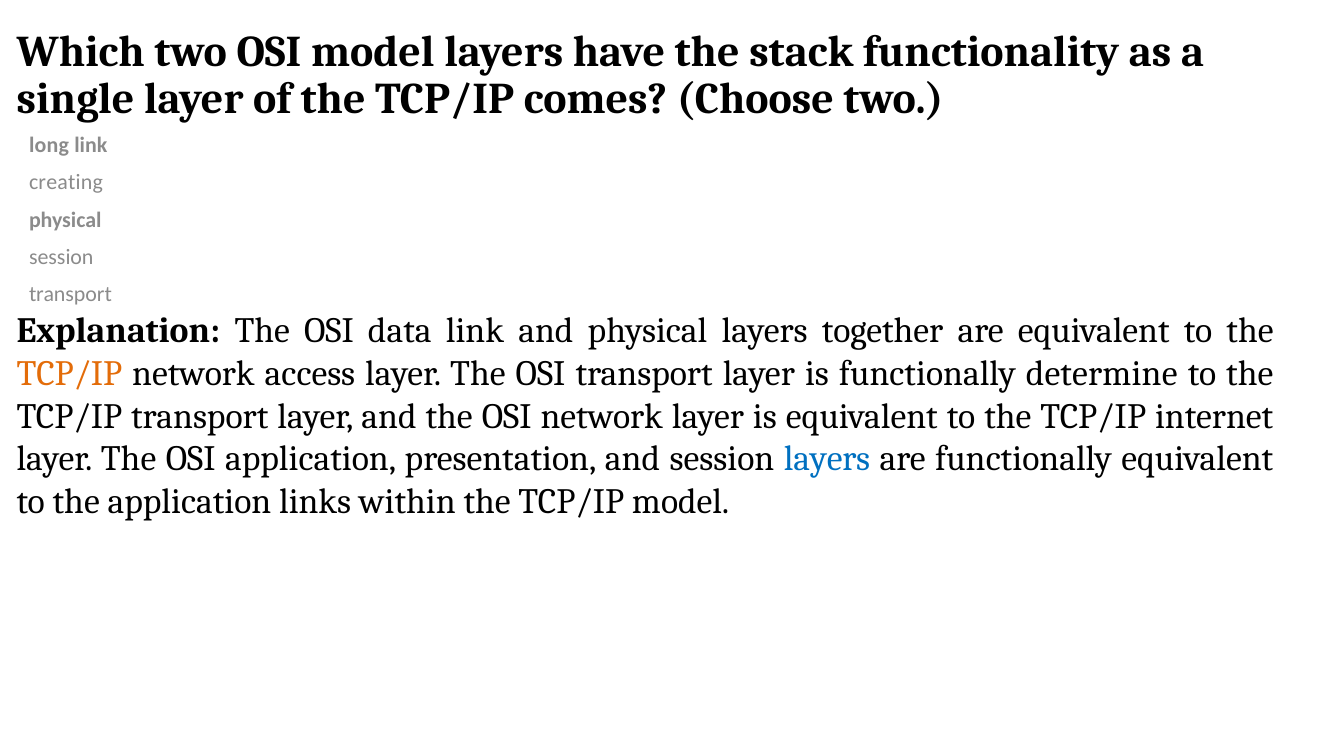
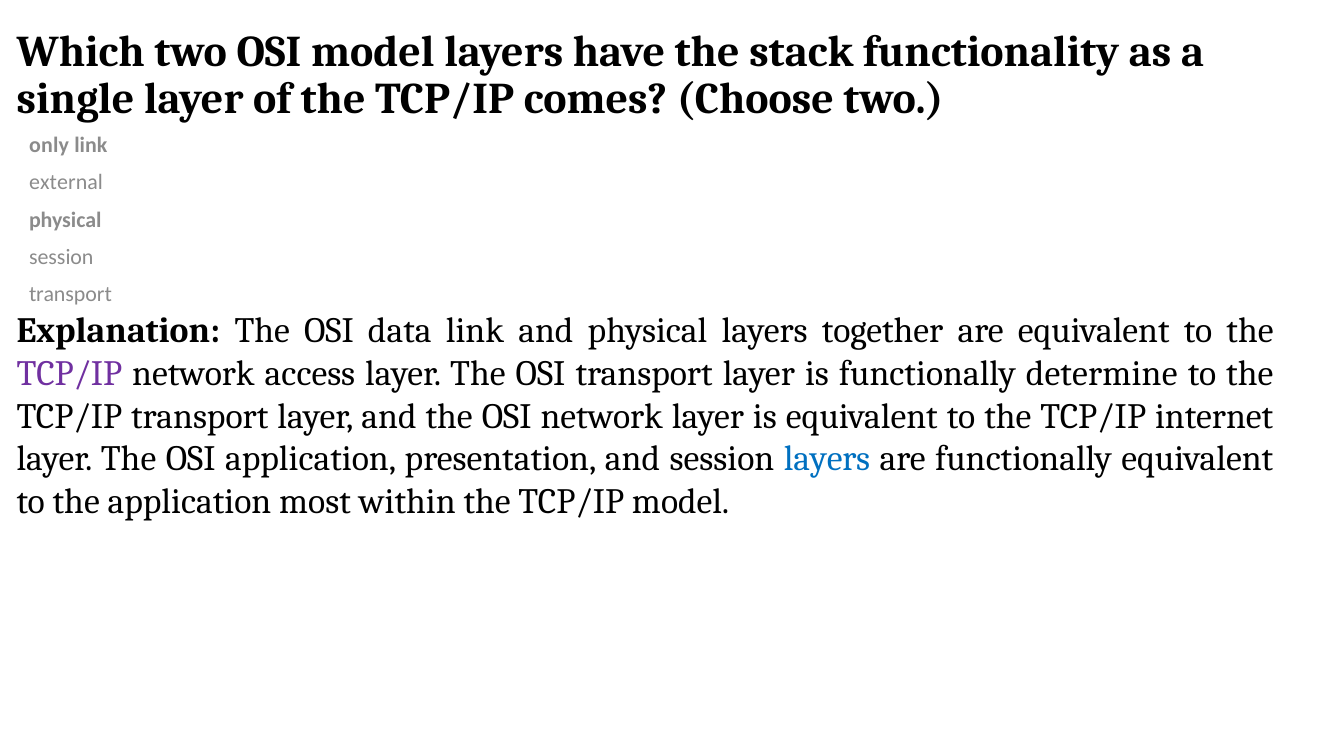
long: long -> only (49, 145)
creating: creating -> external (66, 182)
TCP/IP colour: orange -> purple (69, 373)
links: links -> most (315, 502)
